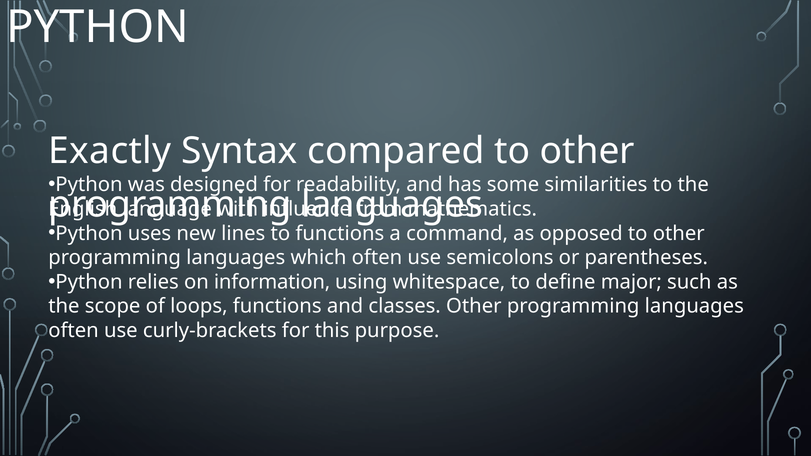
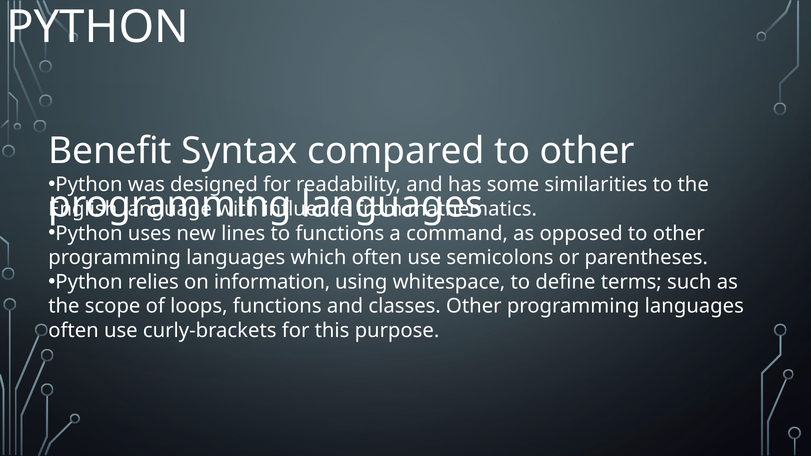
Exactly: Exactly -> Benefit (110, 151)
major: major -> terms (631, 282)
